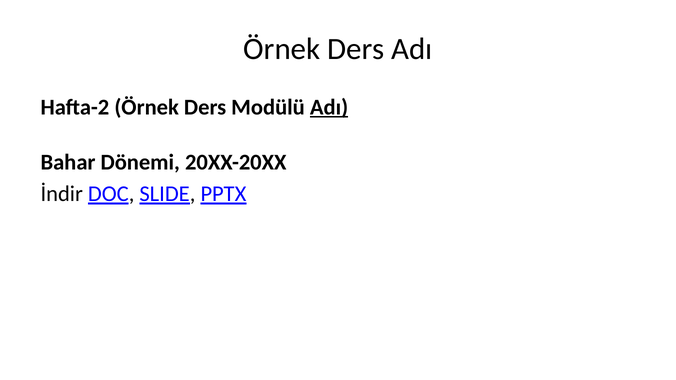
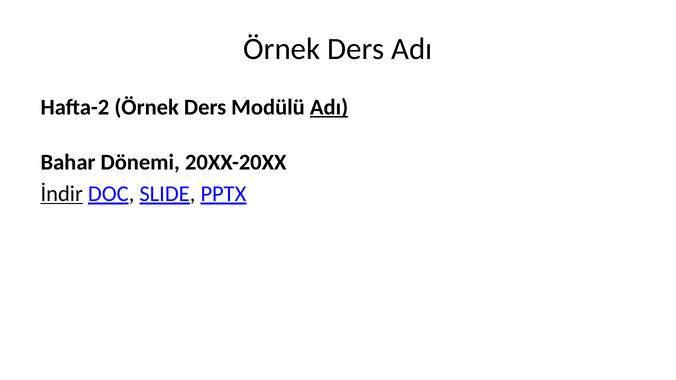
İndir underline: none -> present (62, 194)
